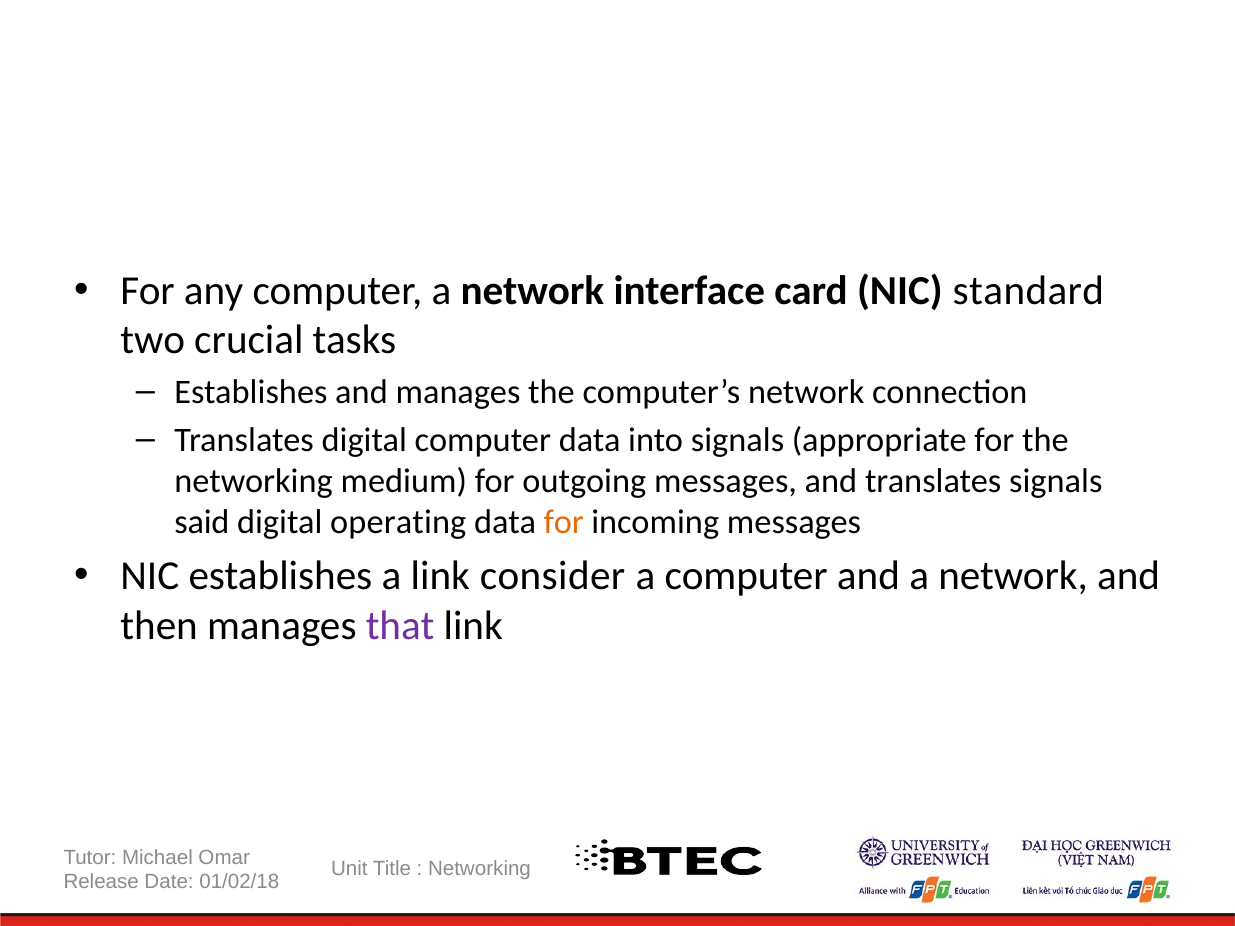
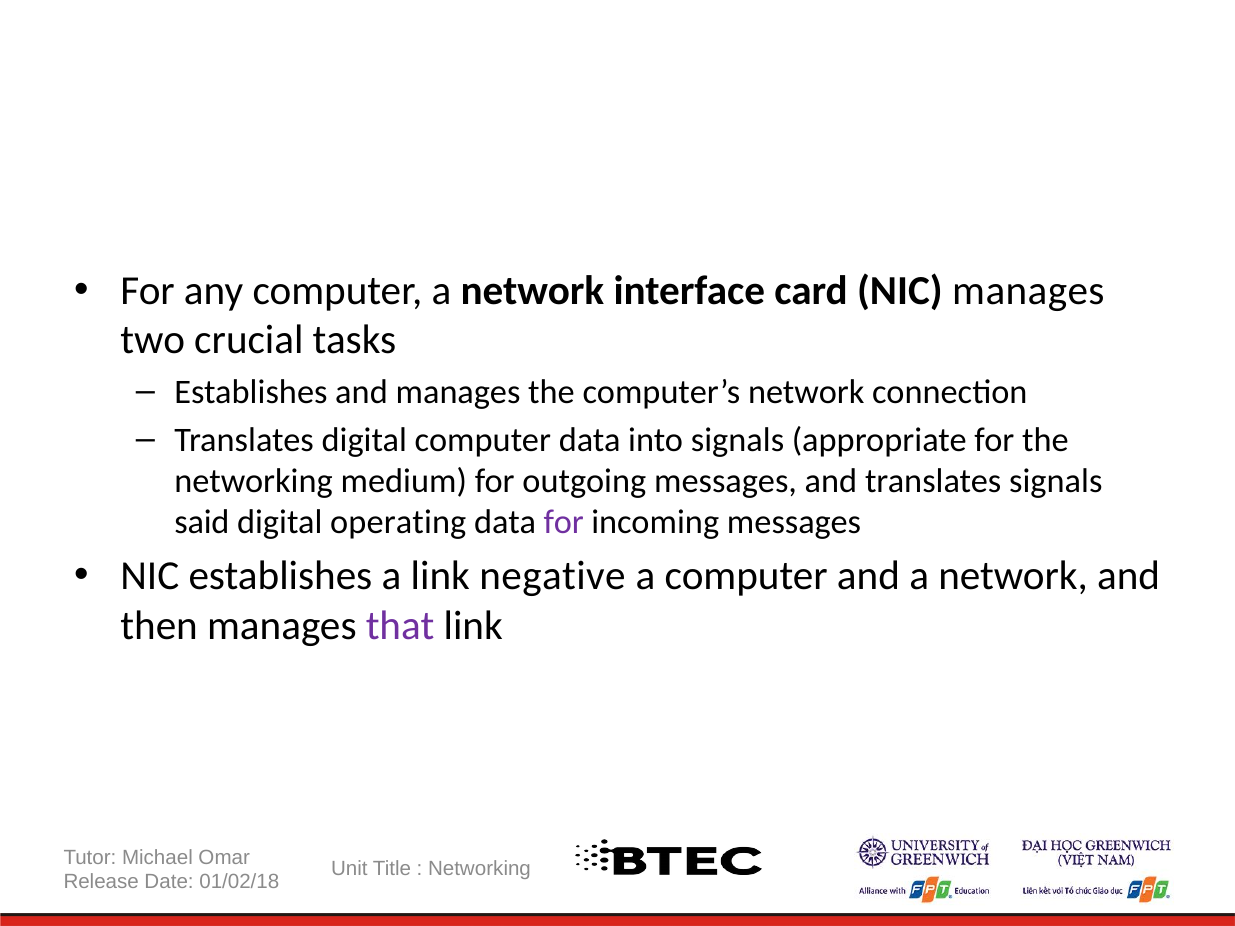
NIC standard: standard -> manages (1028, 291)
for colour: orange -> purple (564, 523)
consider: consider -> negative (553, 577)
